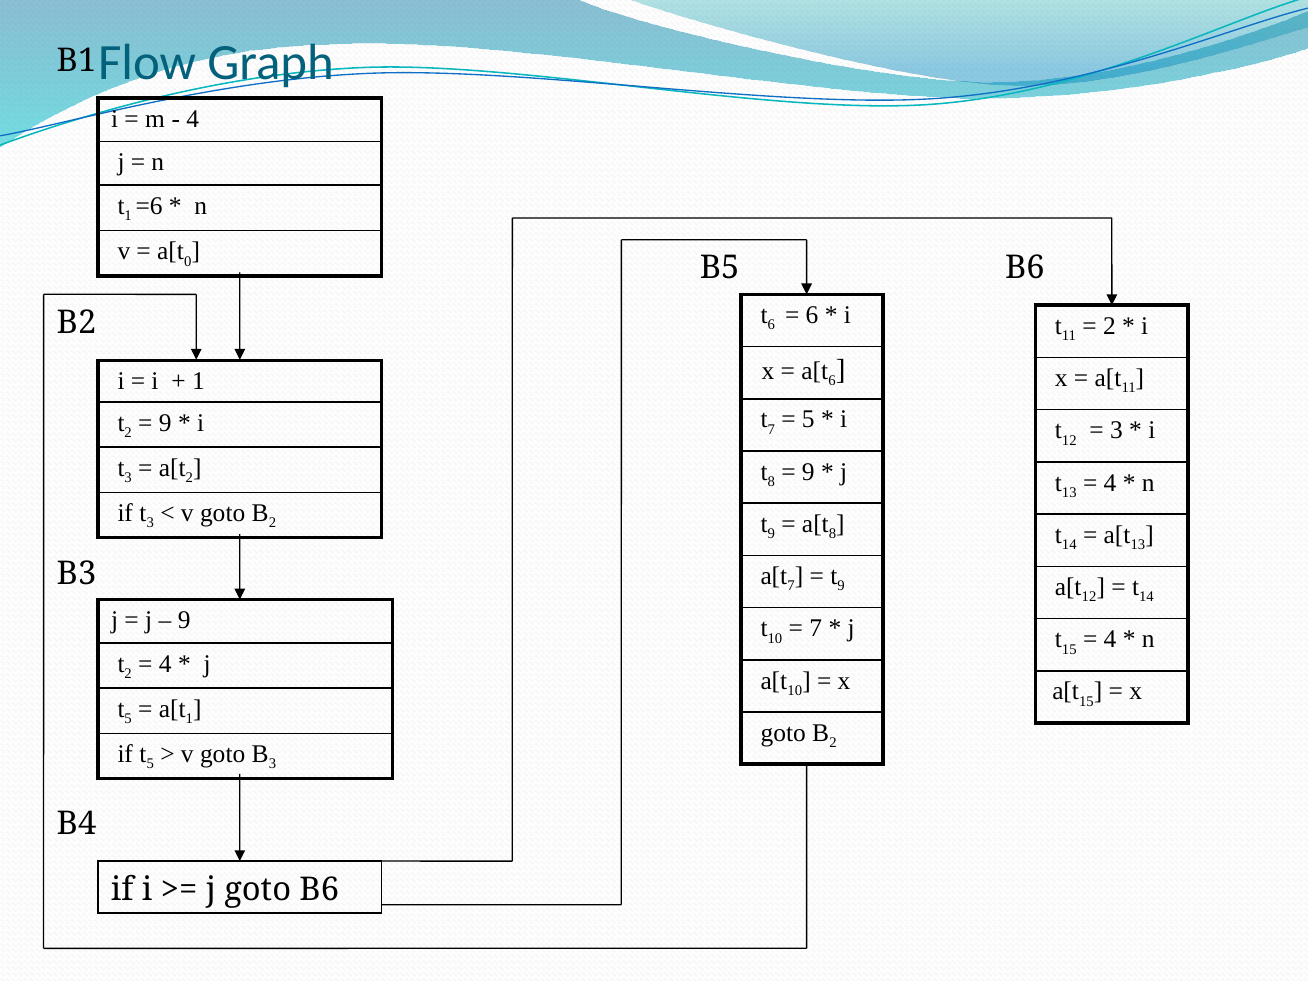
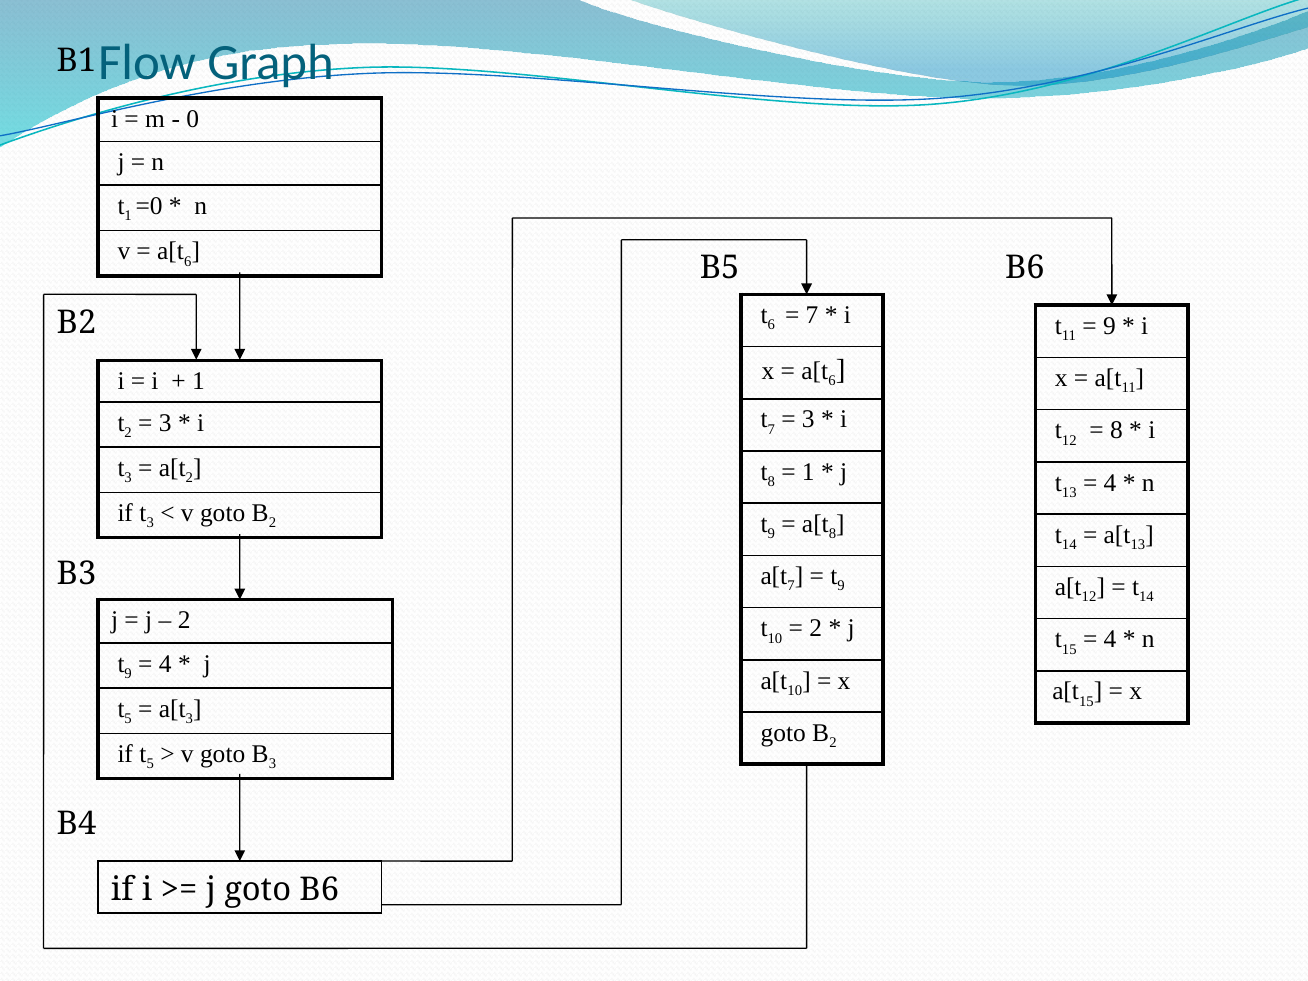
4: 4 -> 0 (193, 119)
=6: =6 -> =0 (149, 206)
0: 0 -> 6 (188, 261)
6: 6 -> 7 (812, 315)
2: 2 -> 9 (1109, 326)
5: 5 -> 3 (808, 420)
9: 9 -> 3 (165, 423)
3: 3 -> 8 (1116, 430)
9: 9 -> 1 (808, 472)
9: 9 -> 2 (184, 620)
7: 7 -> 2 (816, 628)
2: 2 -> 9 (128, 674)
1: 1 -> 3 (189, 719)
